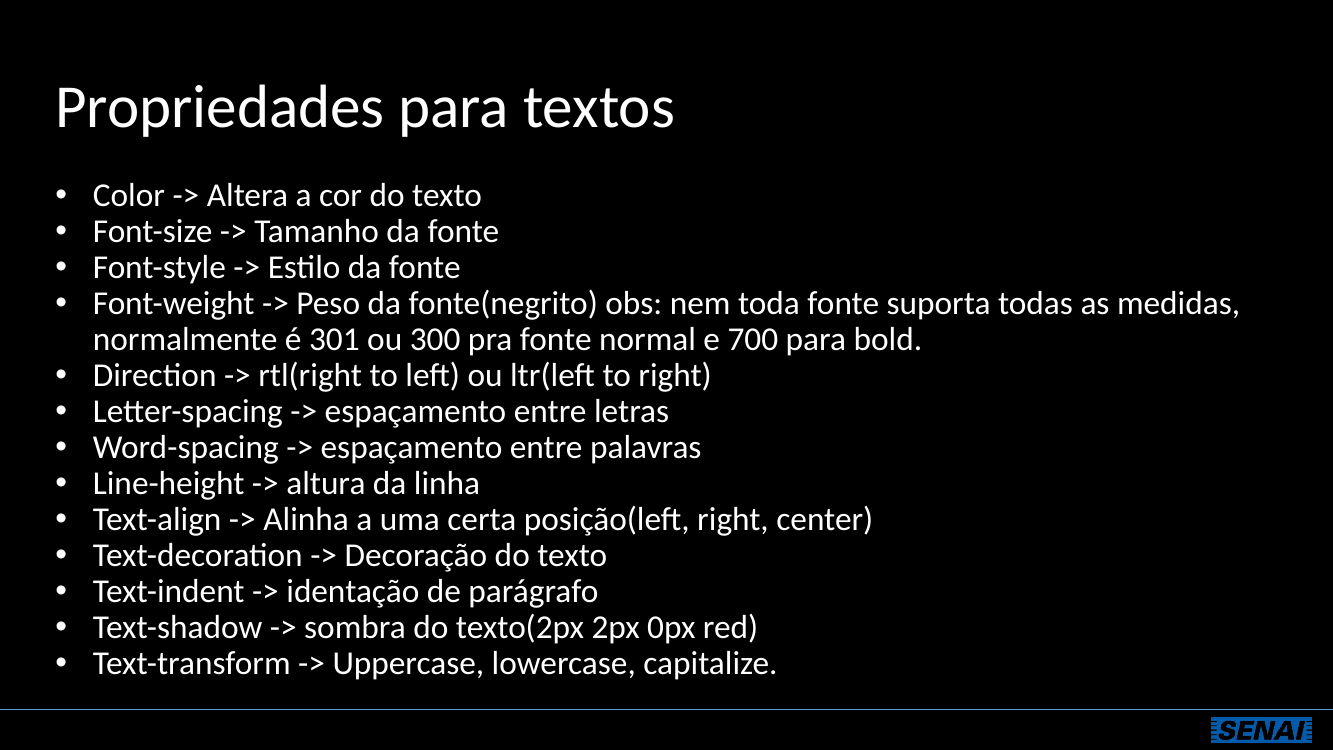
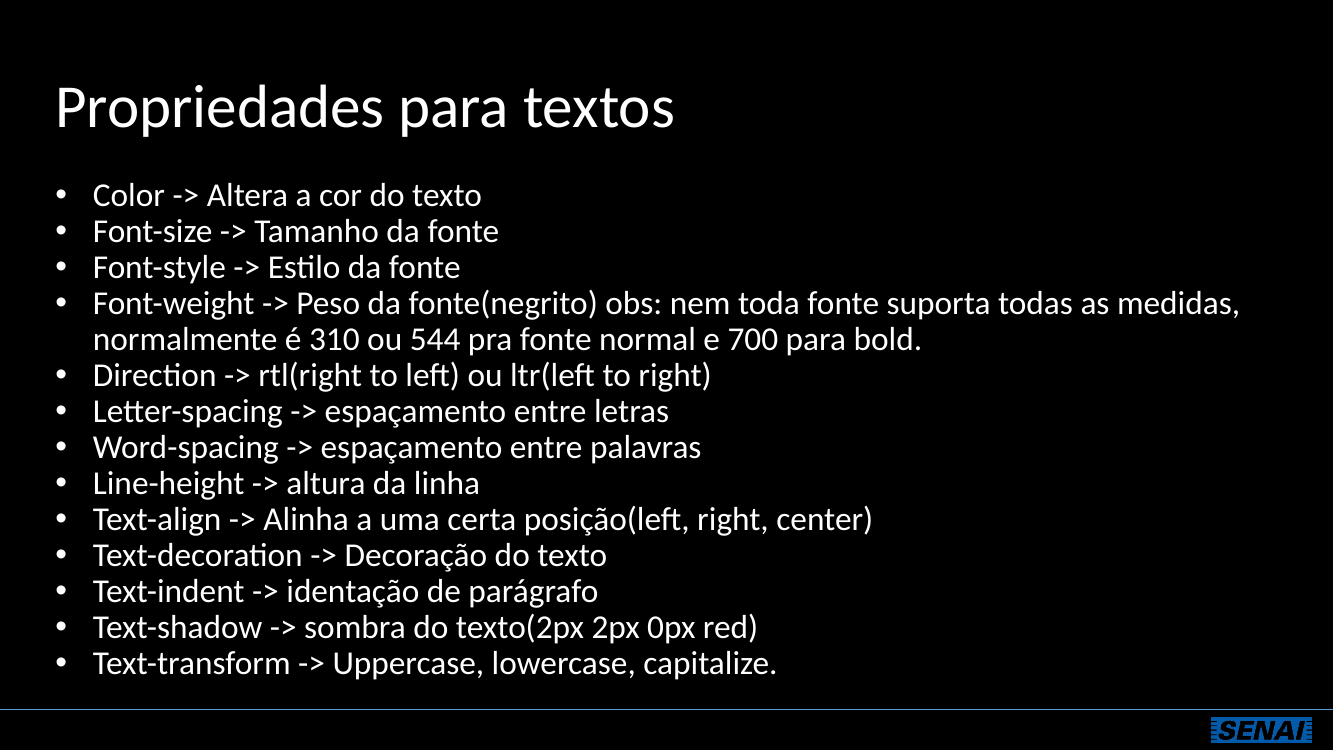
301: 301 -> 310 (334, 340)
300: 300 -> 544 (435, 340)
